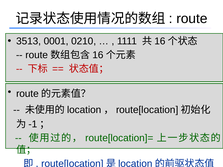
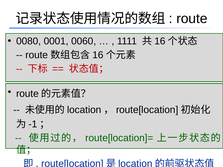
3513: 3513 -> 0080 (29, 41)
0210: 0210 -> 0060 (84, 41)
